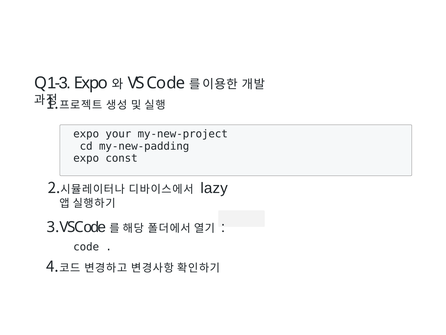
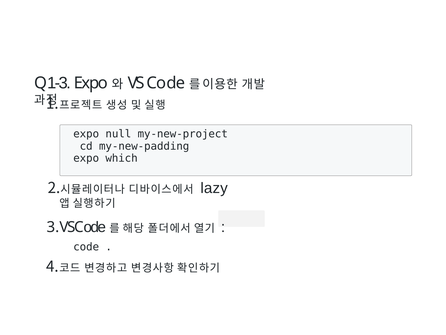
your: your -> null (118, 134)
const: const -> which (122, 158)
